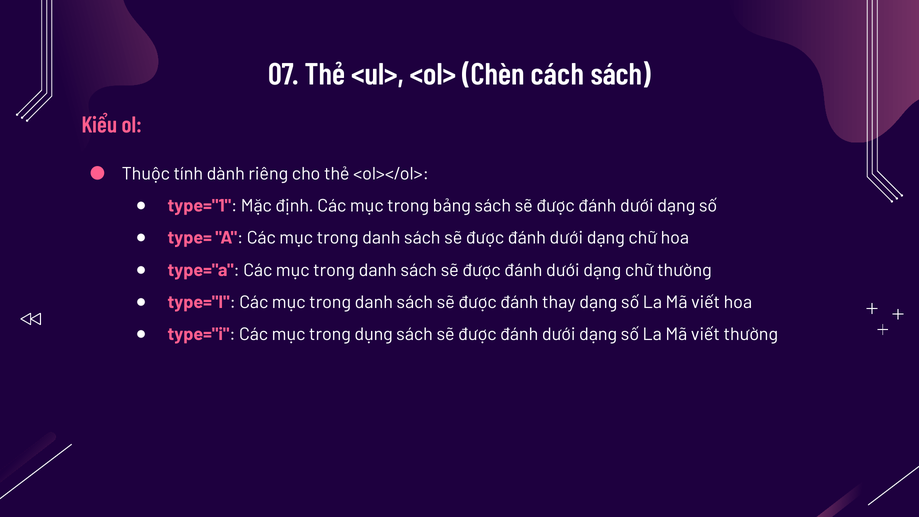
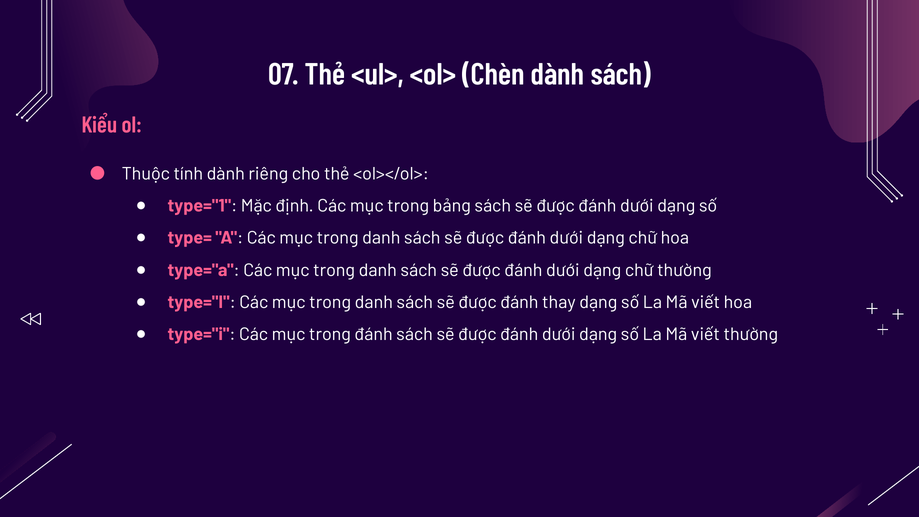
Chèn cách: cách -> dành (558, 74)
trong dụng: dụng -> đánh (374, 334)
